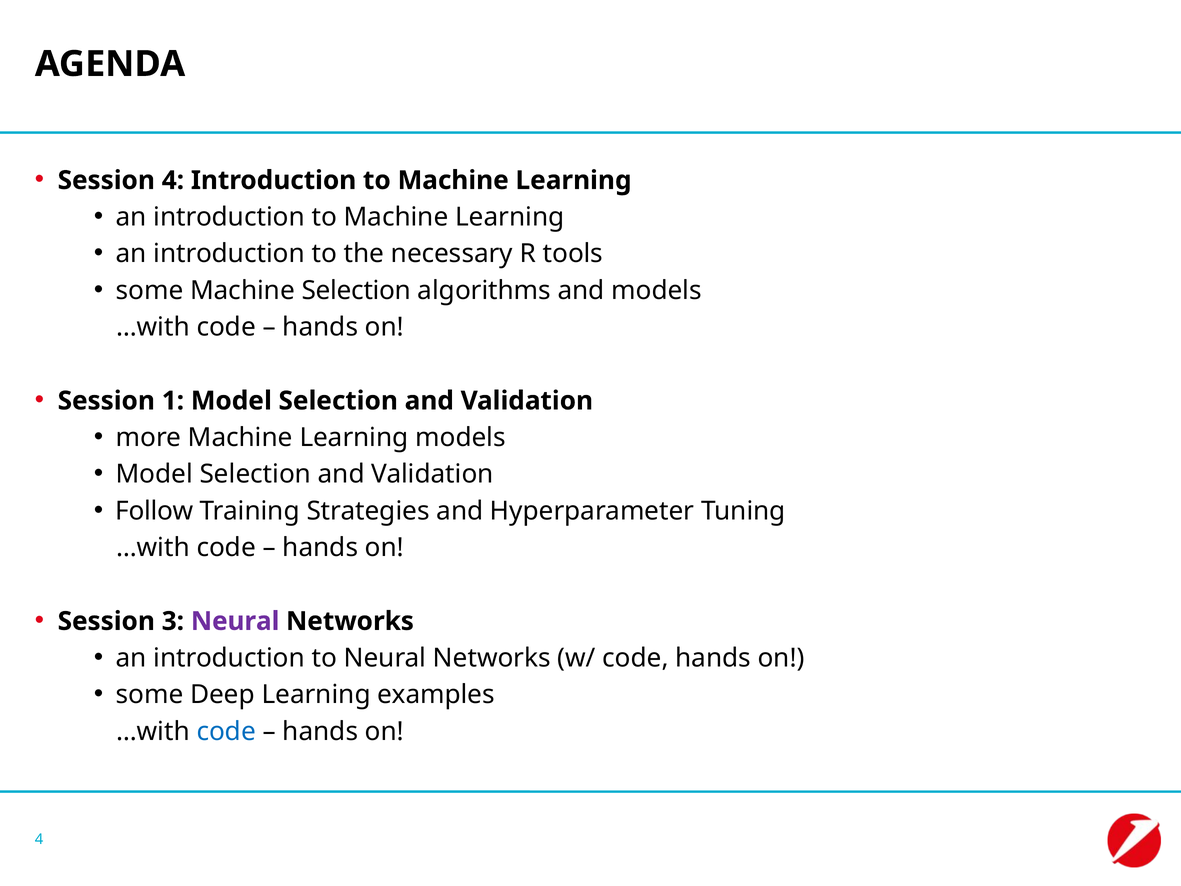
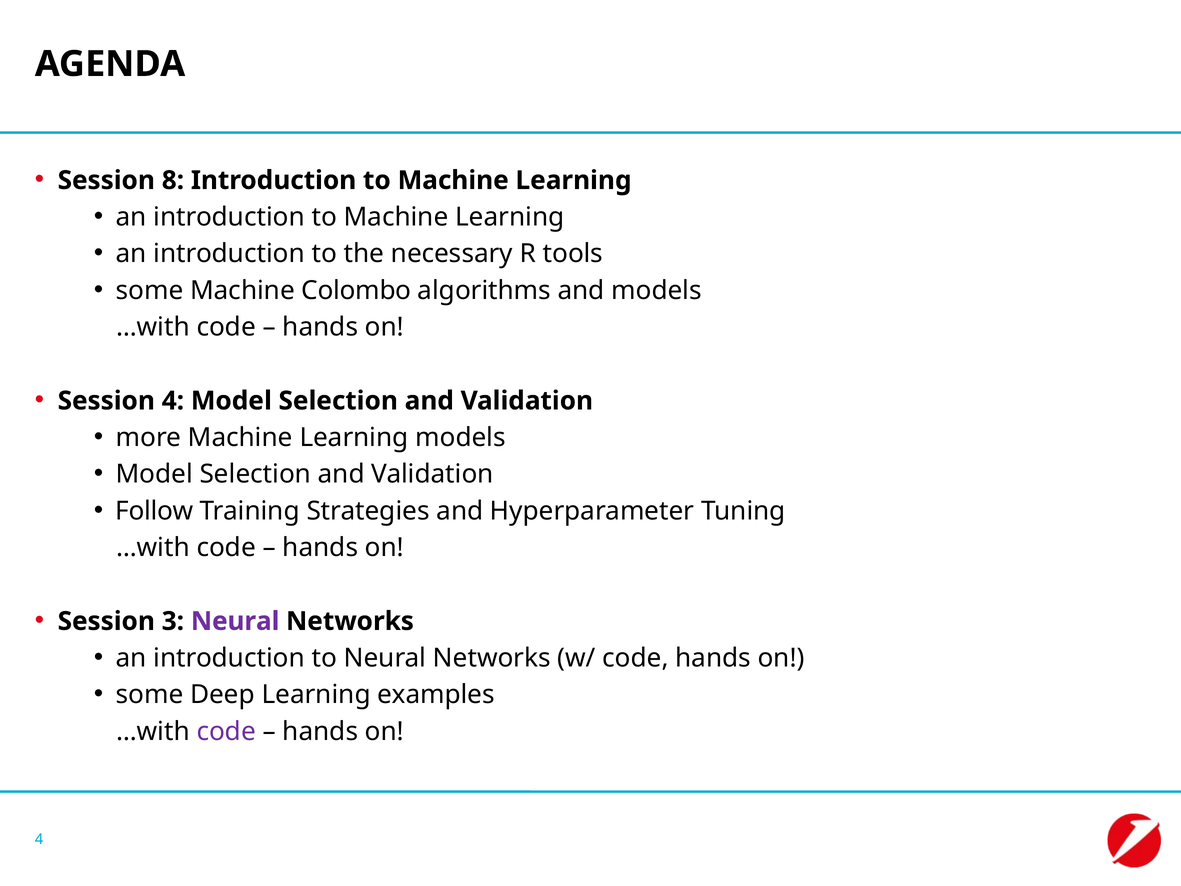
Session 4: 4 -> 8 (173, 180)
Machine Selection: Selection -> Colombo (356, 291)
Session 1: 1 -> 4 (173, 401)
code colour: blue -> purple (226, 731)
